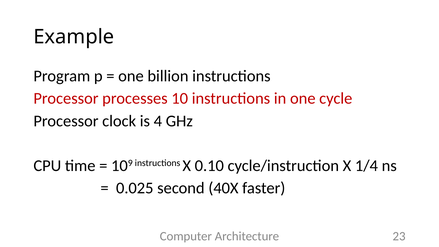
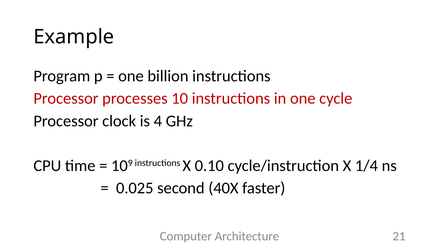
23: 23 -> 21 (399, 236)
